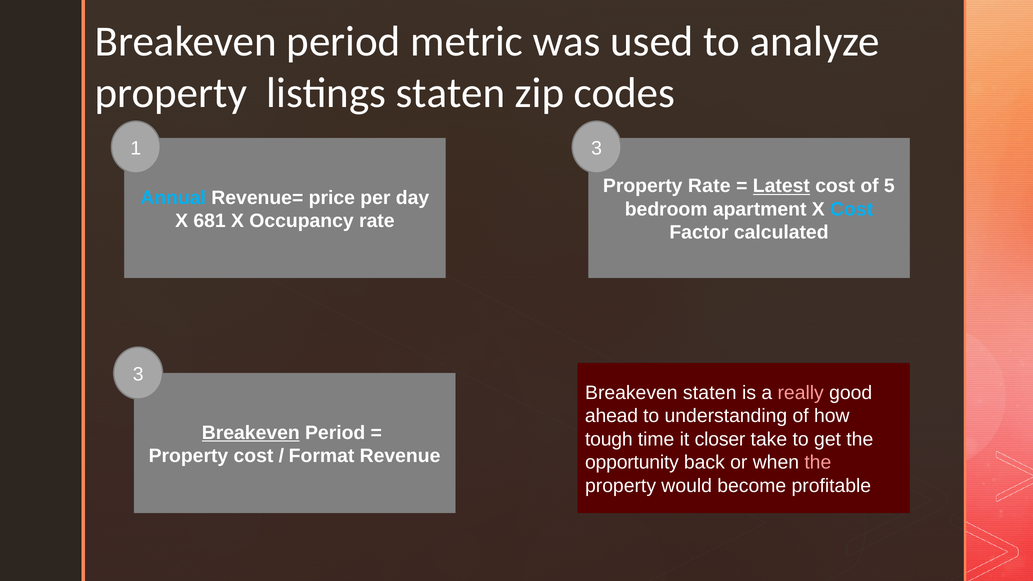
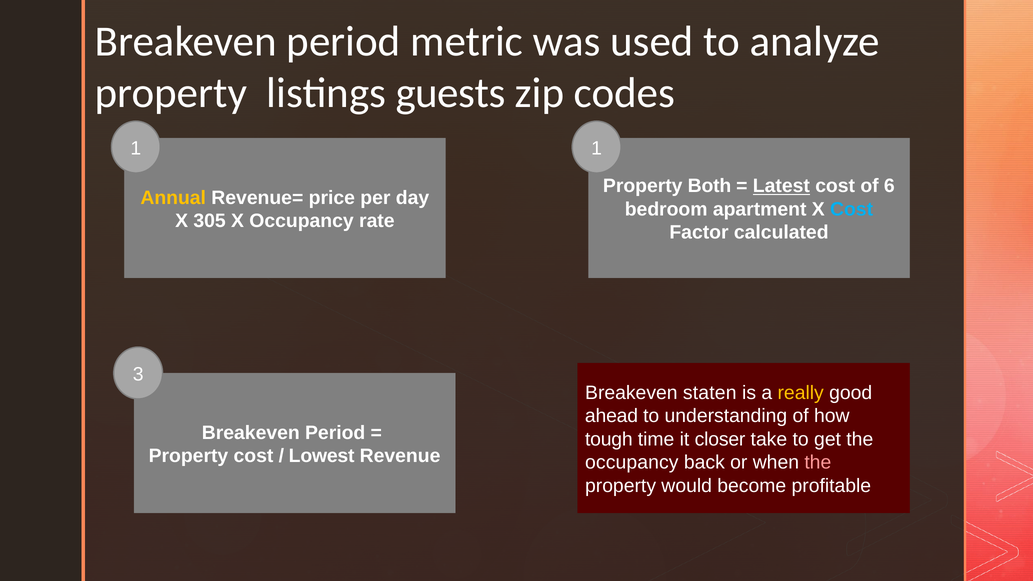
listings staten: staten -> guests (451, 93)
1 3: 3 -> 1 (597, 148)
Property Rate: Rate -> Both (709, 186)
5: 5 -> 6 (889, 186)
Annual colour: light blue -> yellow (173, 198)
681: 681 -> 305 (210, 221)
really colour: pink -> yellow (801, 393)
Breakeven underline: present -> none (251, 433)
Format: Format -> Lowest (322, 456)
opportunity: opportunity -> occupancy (632, 463)
